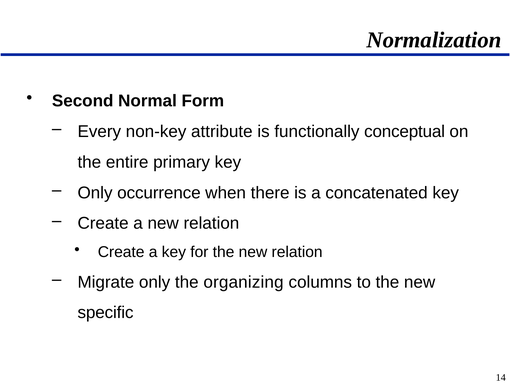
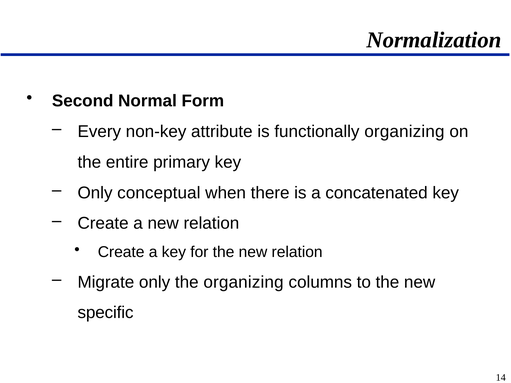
functionally conceptual: conceptual -> organizing (404, 132)
occurrence: occurrence -> conceptual (159, 193)
